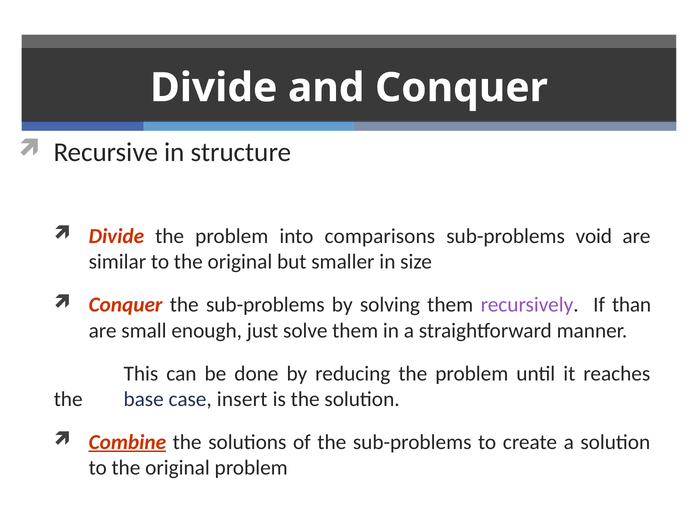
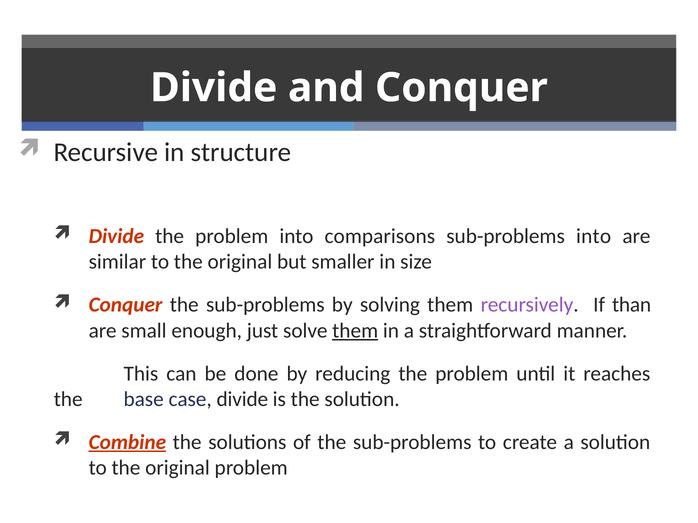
sub-problems void: void -> into (594, 237)
them underline: none -> present (355, 331)
case insert: insert -> divide (242, 399)
